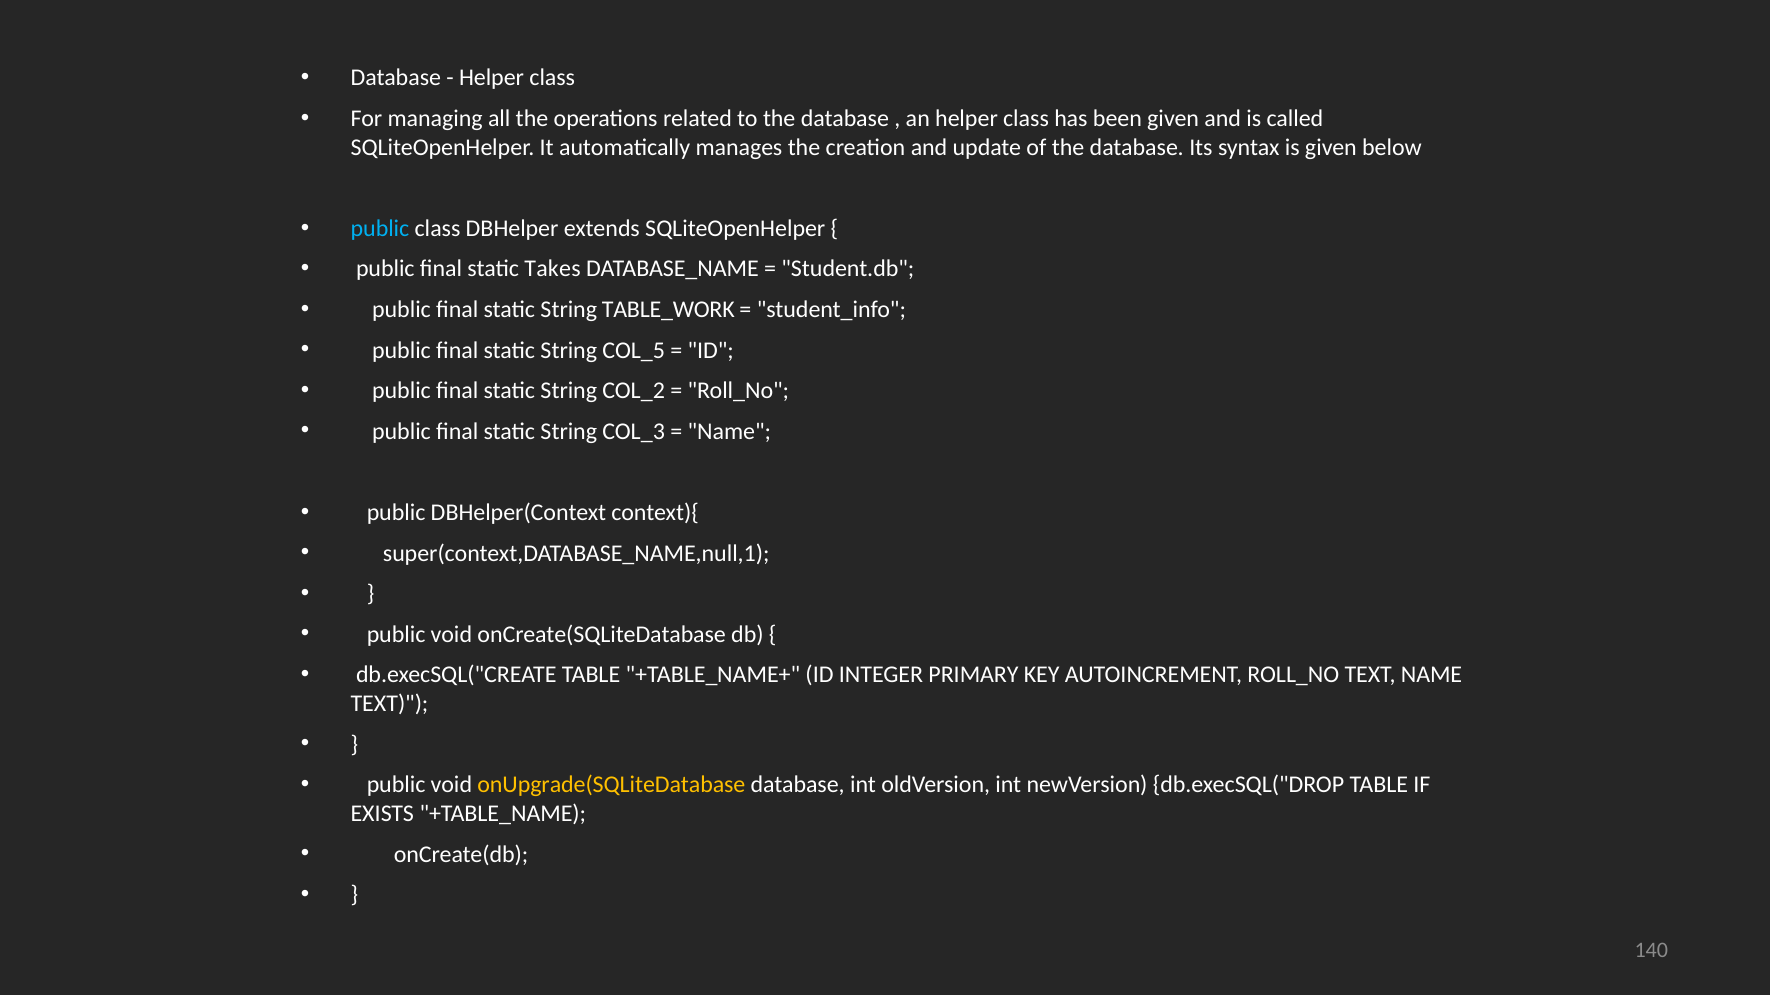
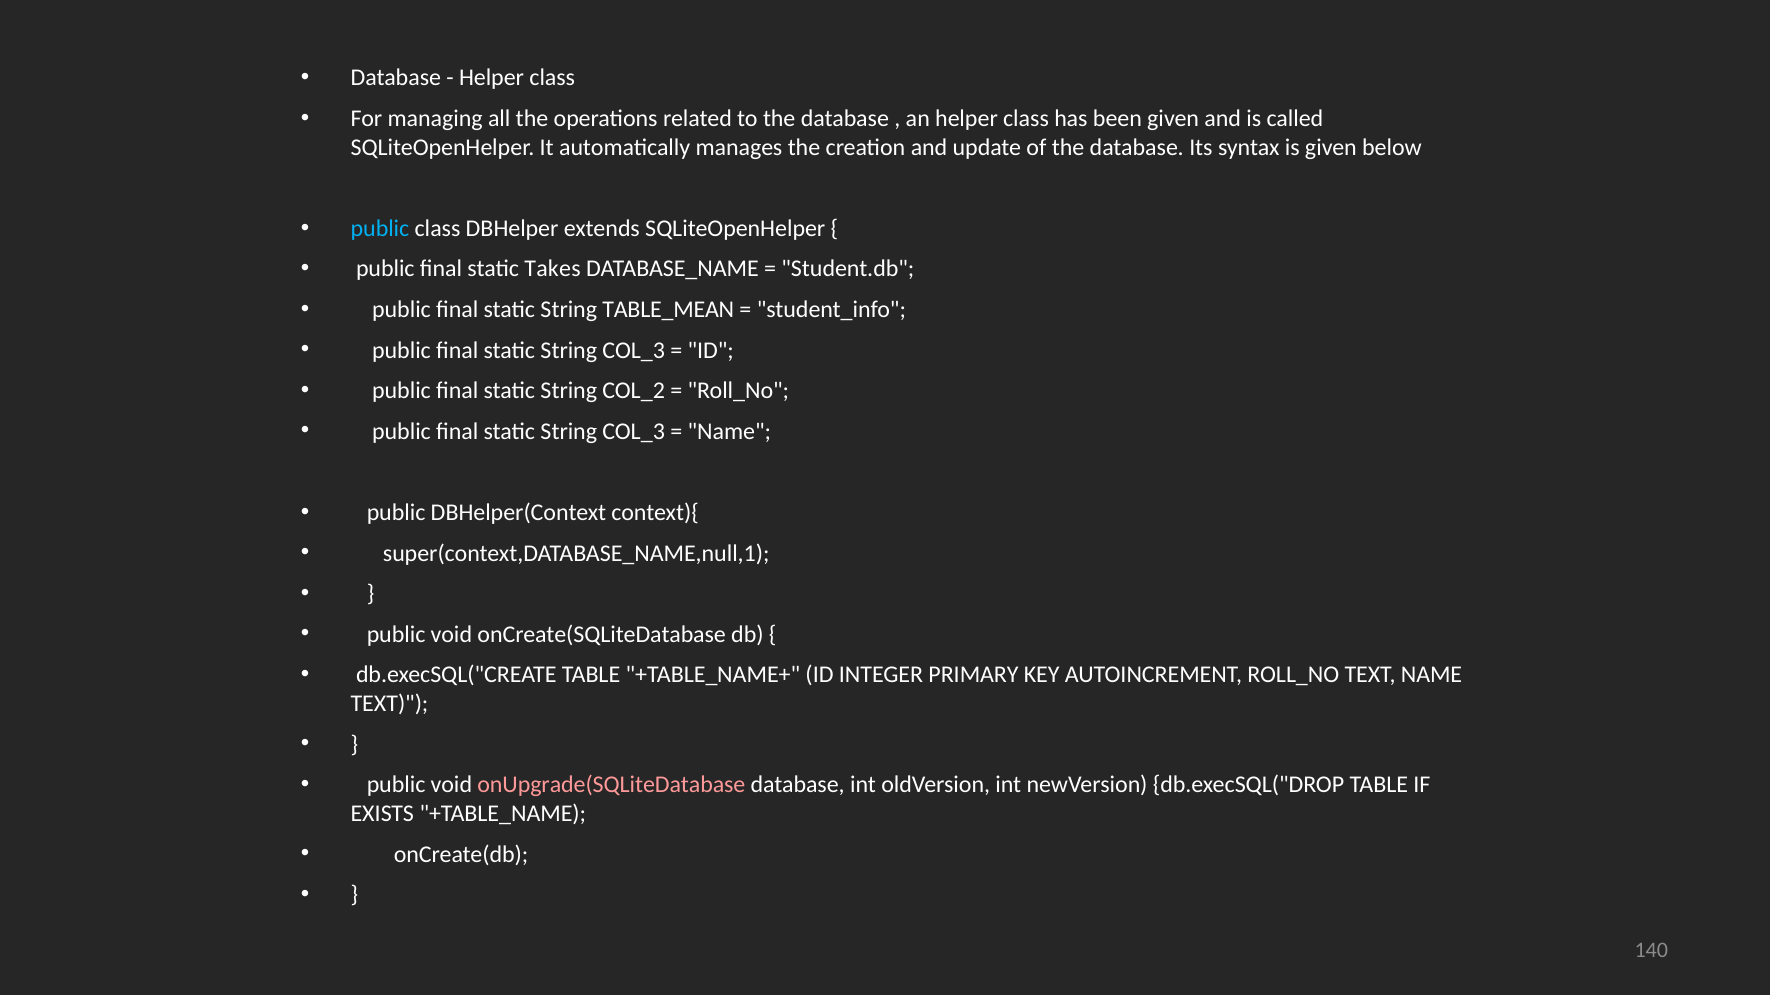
TABLE_WORK: TABLE_WORK -> TABLE_MEAN (668, 310)
COL_5: COL_5 -> COL_3 (634, 350)
onUpgrade(SQLiteDatabase colour: yellow -> pink (611, 785)
